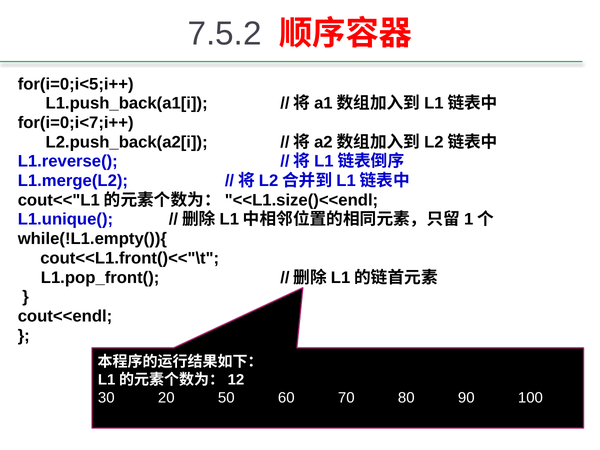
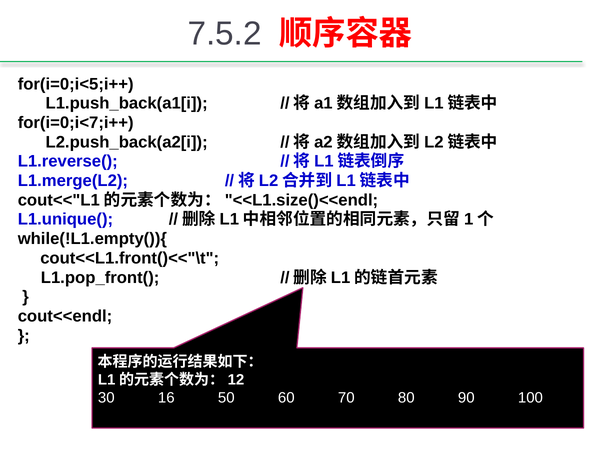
20: 20 -> 16 (166, 398)
